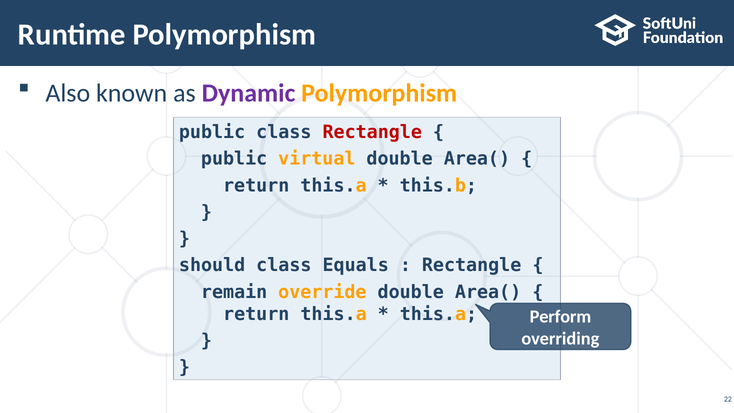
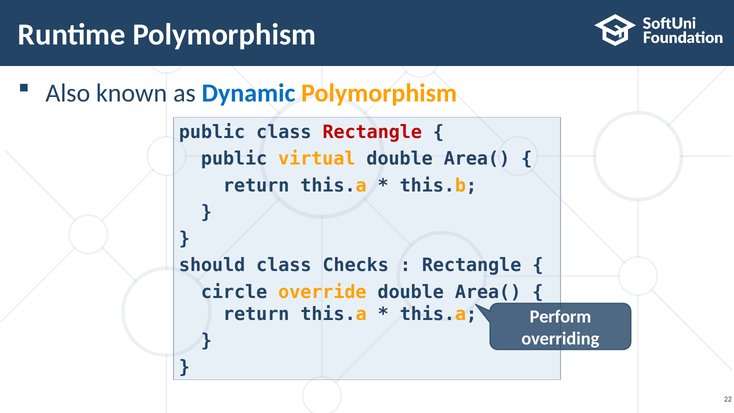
Dynamic colour: purple -> blue (249, 93)
Equals: Equals -> Checks (356, 265)
remain: remain -> circle (234, 292)
